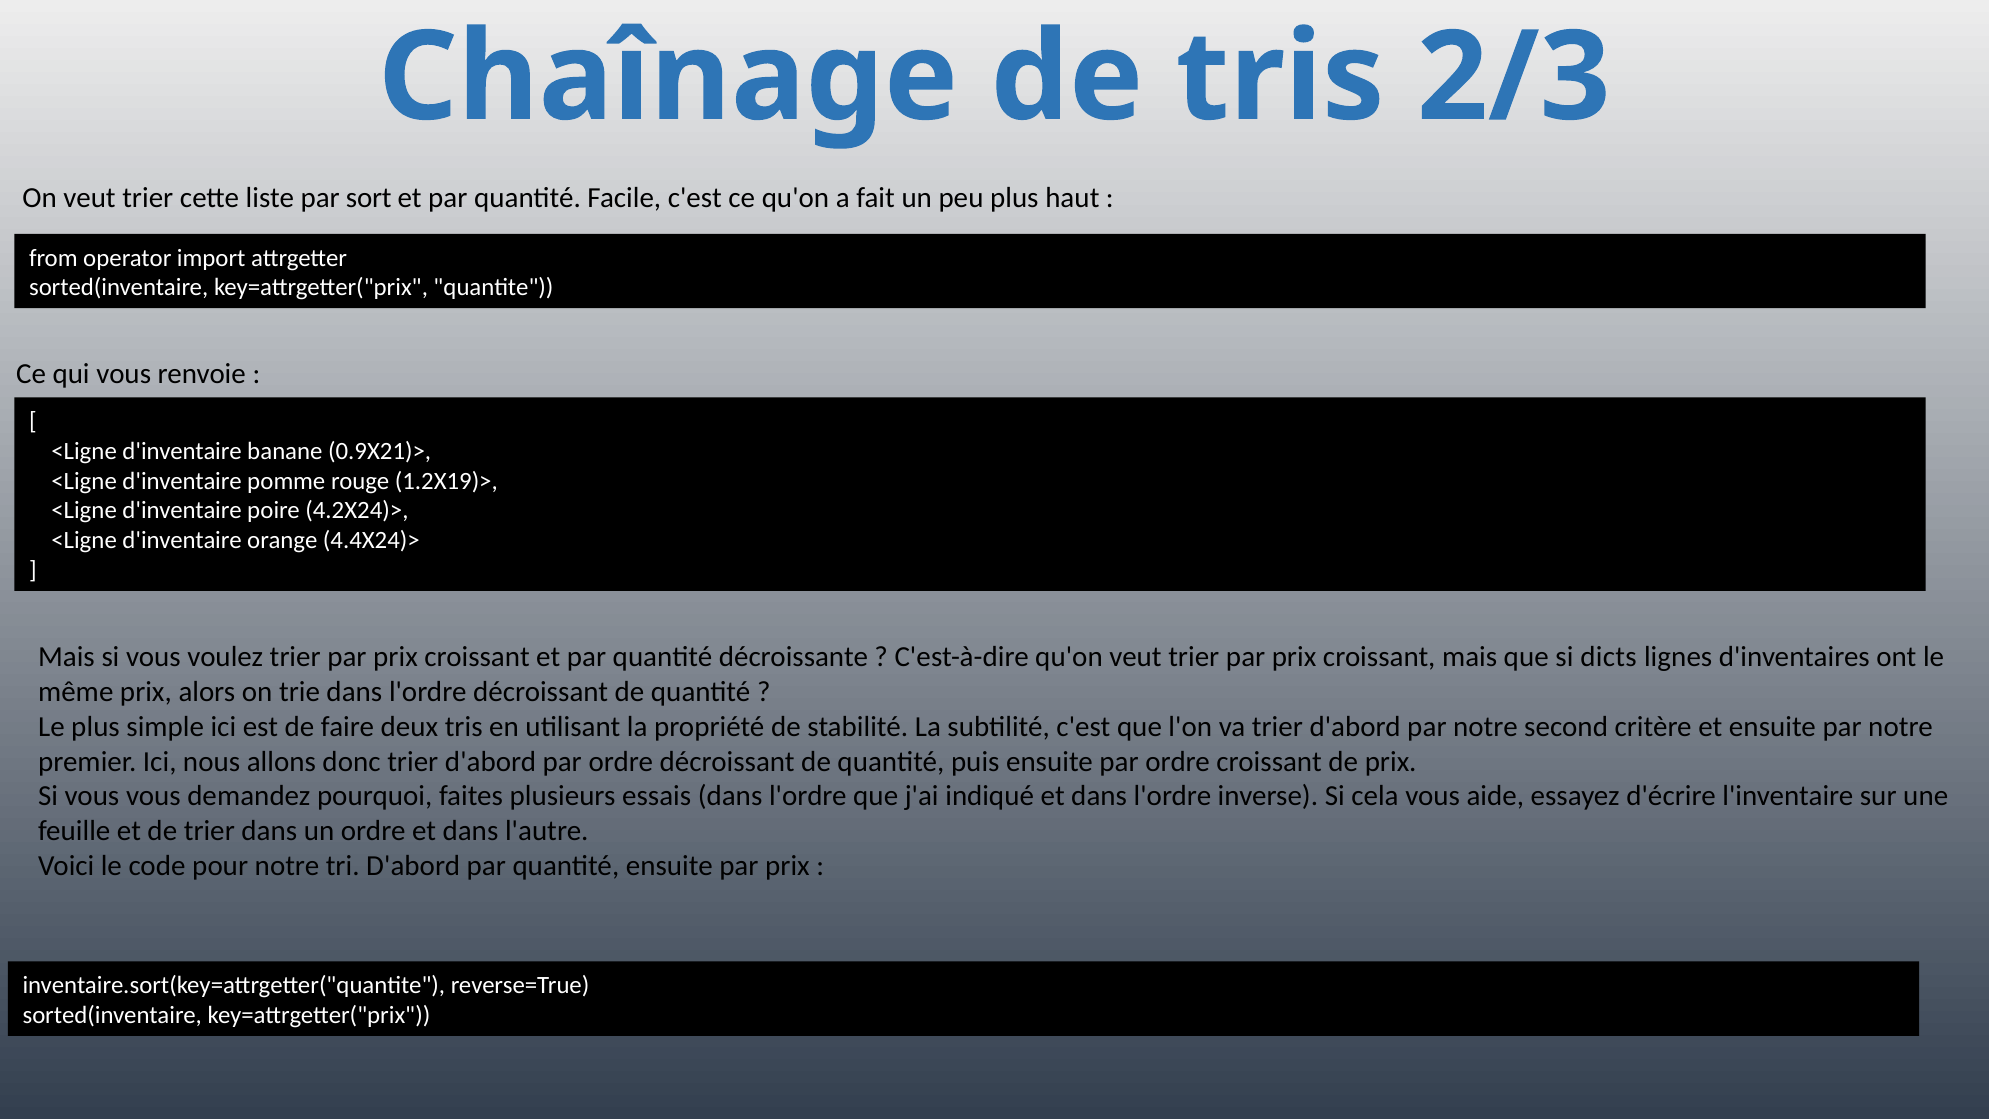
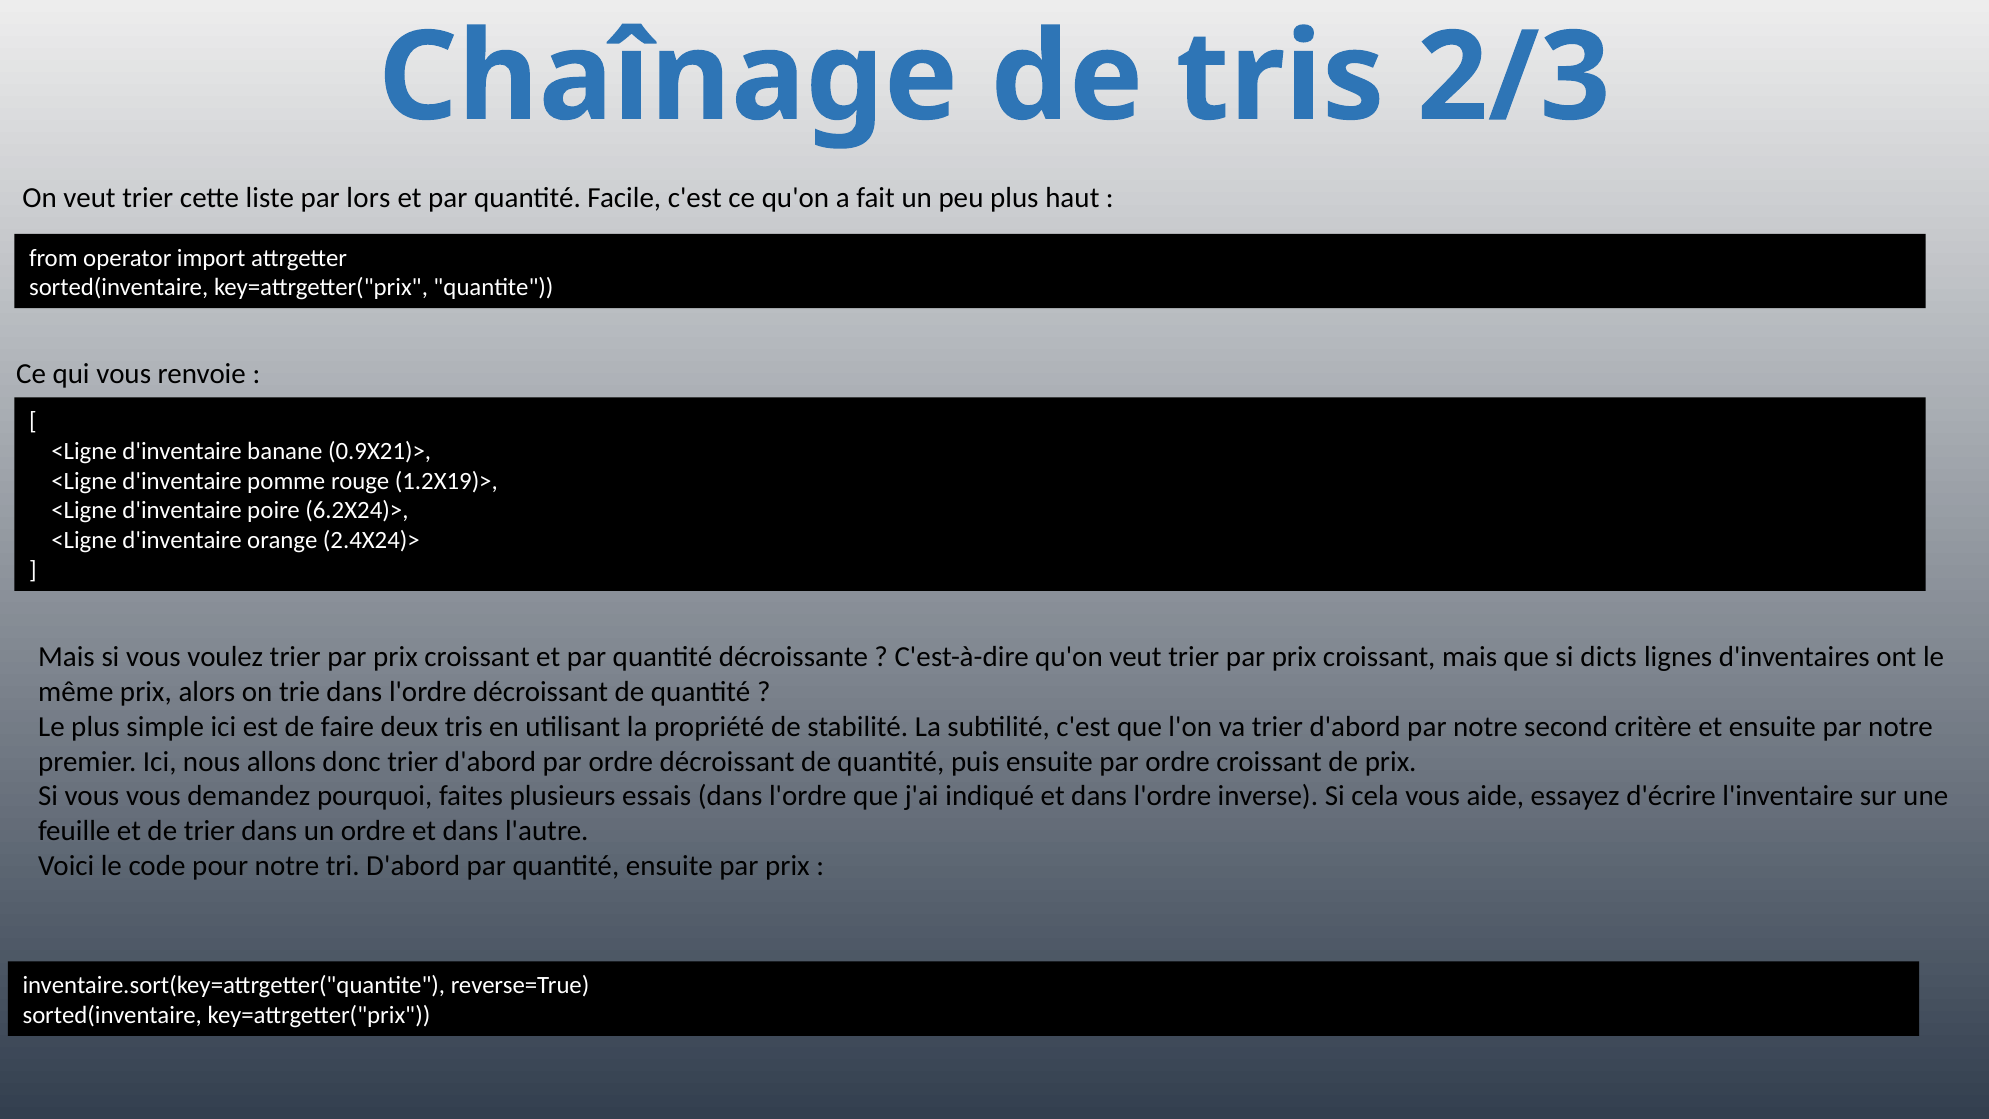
sort: sort -> lors (368, 198)
4.2X24)>: 4.2X24)> -> 6.2X24)> (357, 511)
4.4X24)>: 4.4X24)> -> 2.4X24)> (371, 541)
